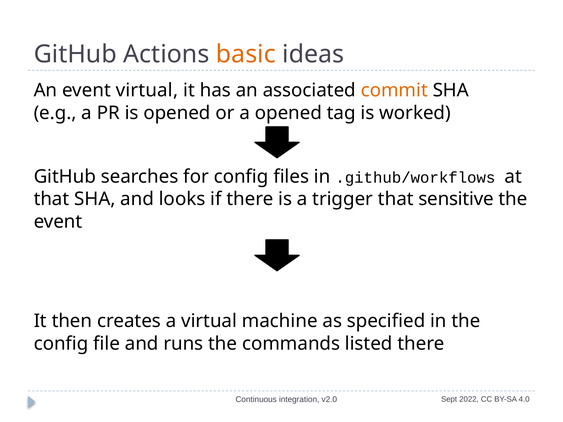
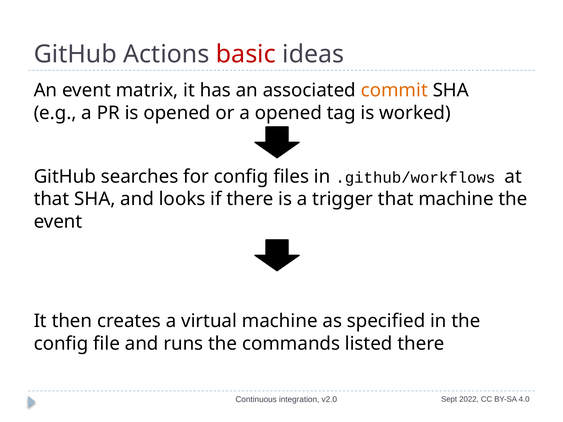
basic colour: orange -> red (246, 54)
event virtual: virtual -> matrix (147, 90)
that sensitive: sensitive -> machine (456, 199)
